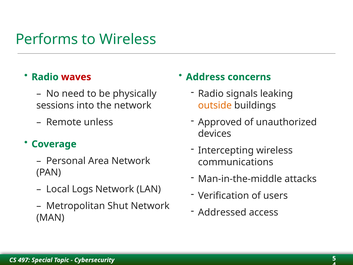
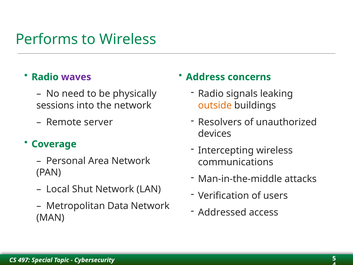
waves colour: red -> purple (76, 77)
Approved: Approved -> Resolvers (220, 122)
unless: unless -> server (98, 122)
Logs: Logs -> Shut (82, 189)
Shut: Shut -> Data (118, 206)
